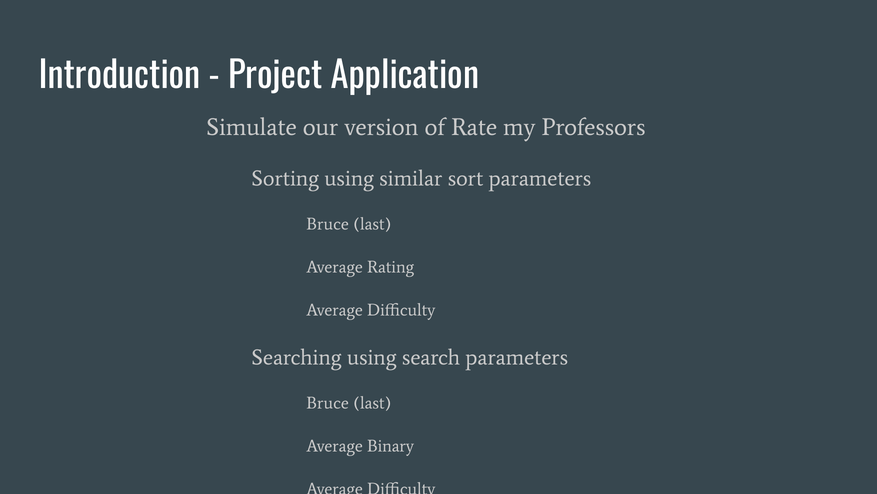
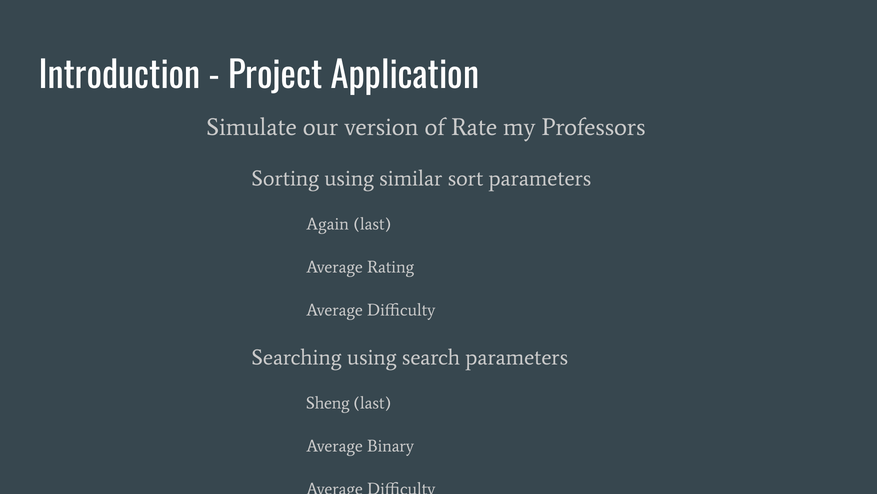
Bruce: Bruce -> Again (328, 224)
Bruce: Bruce -> Sheng (328, 402)
